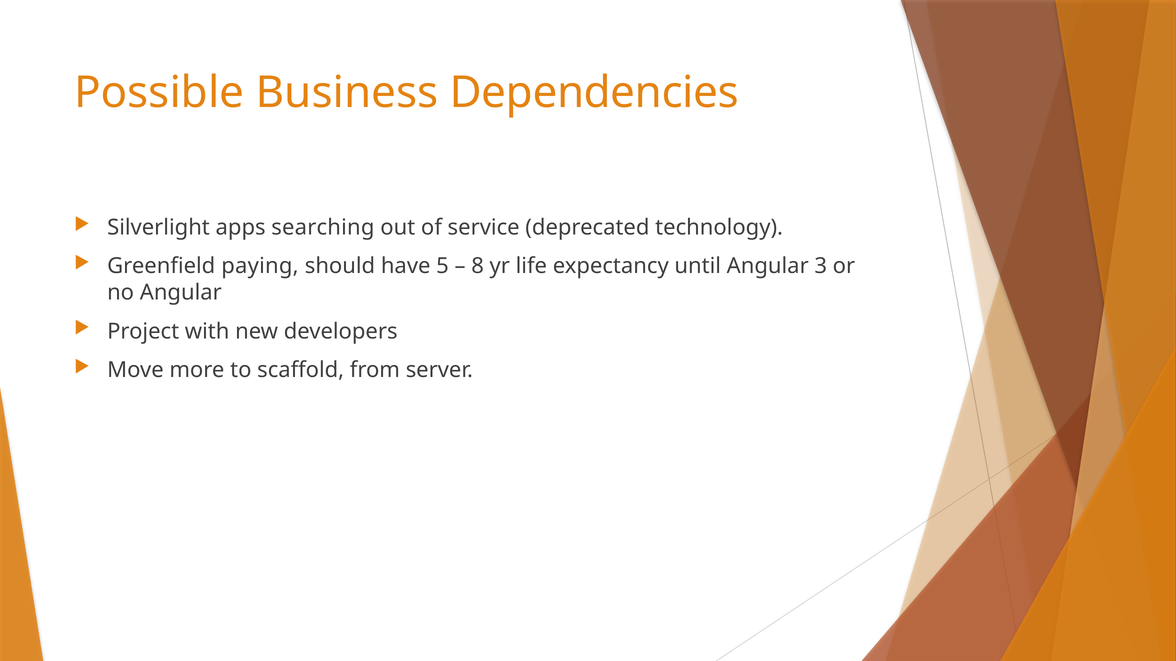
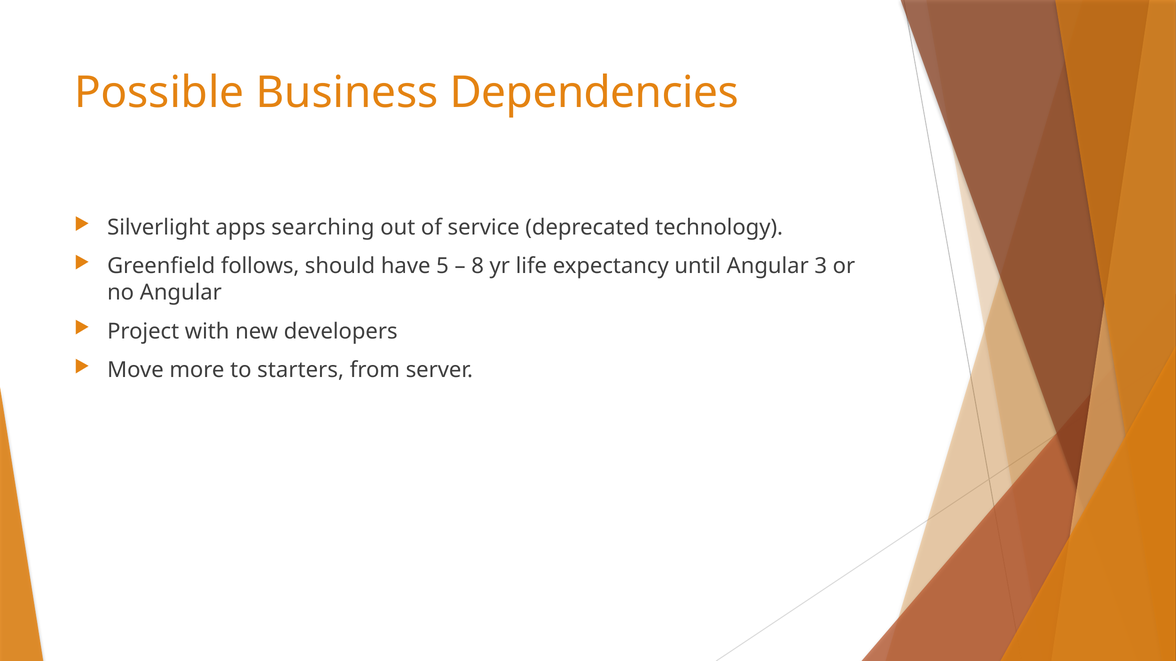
paying: paying -> follows (260, 266)
scaffold: scaffold -> starters (301, 370)
